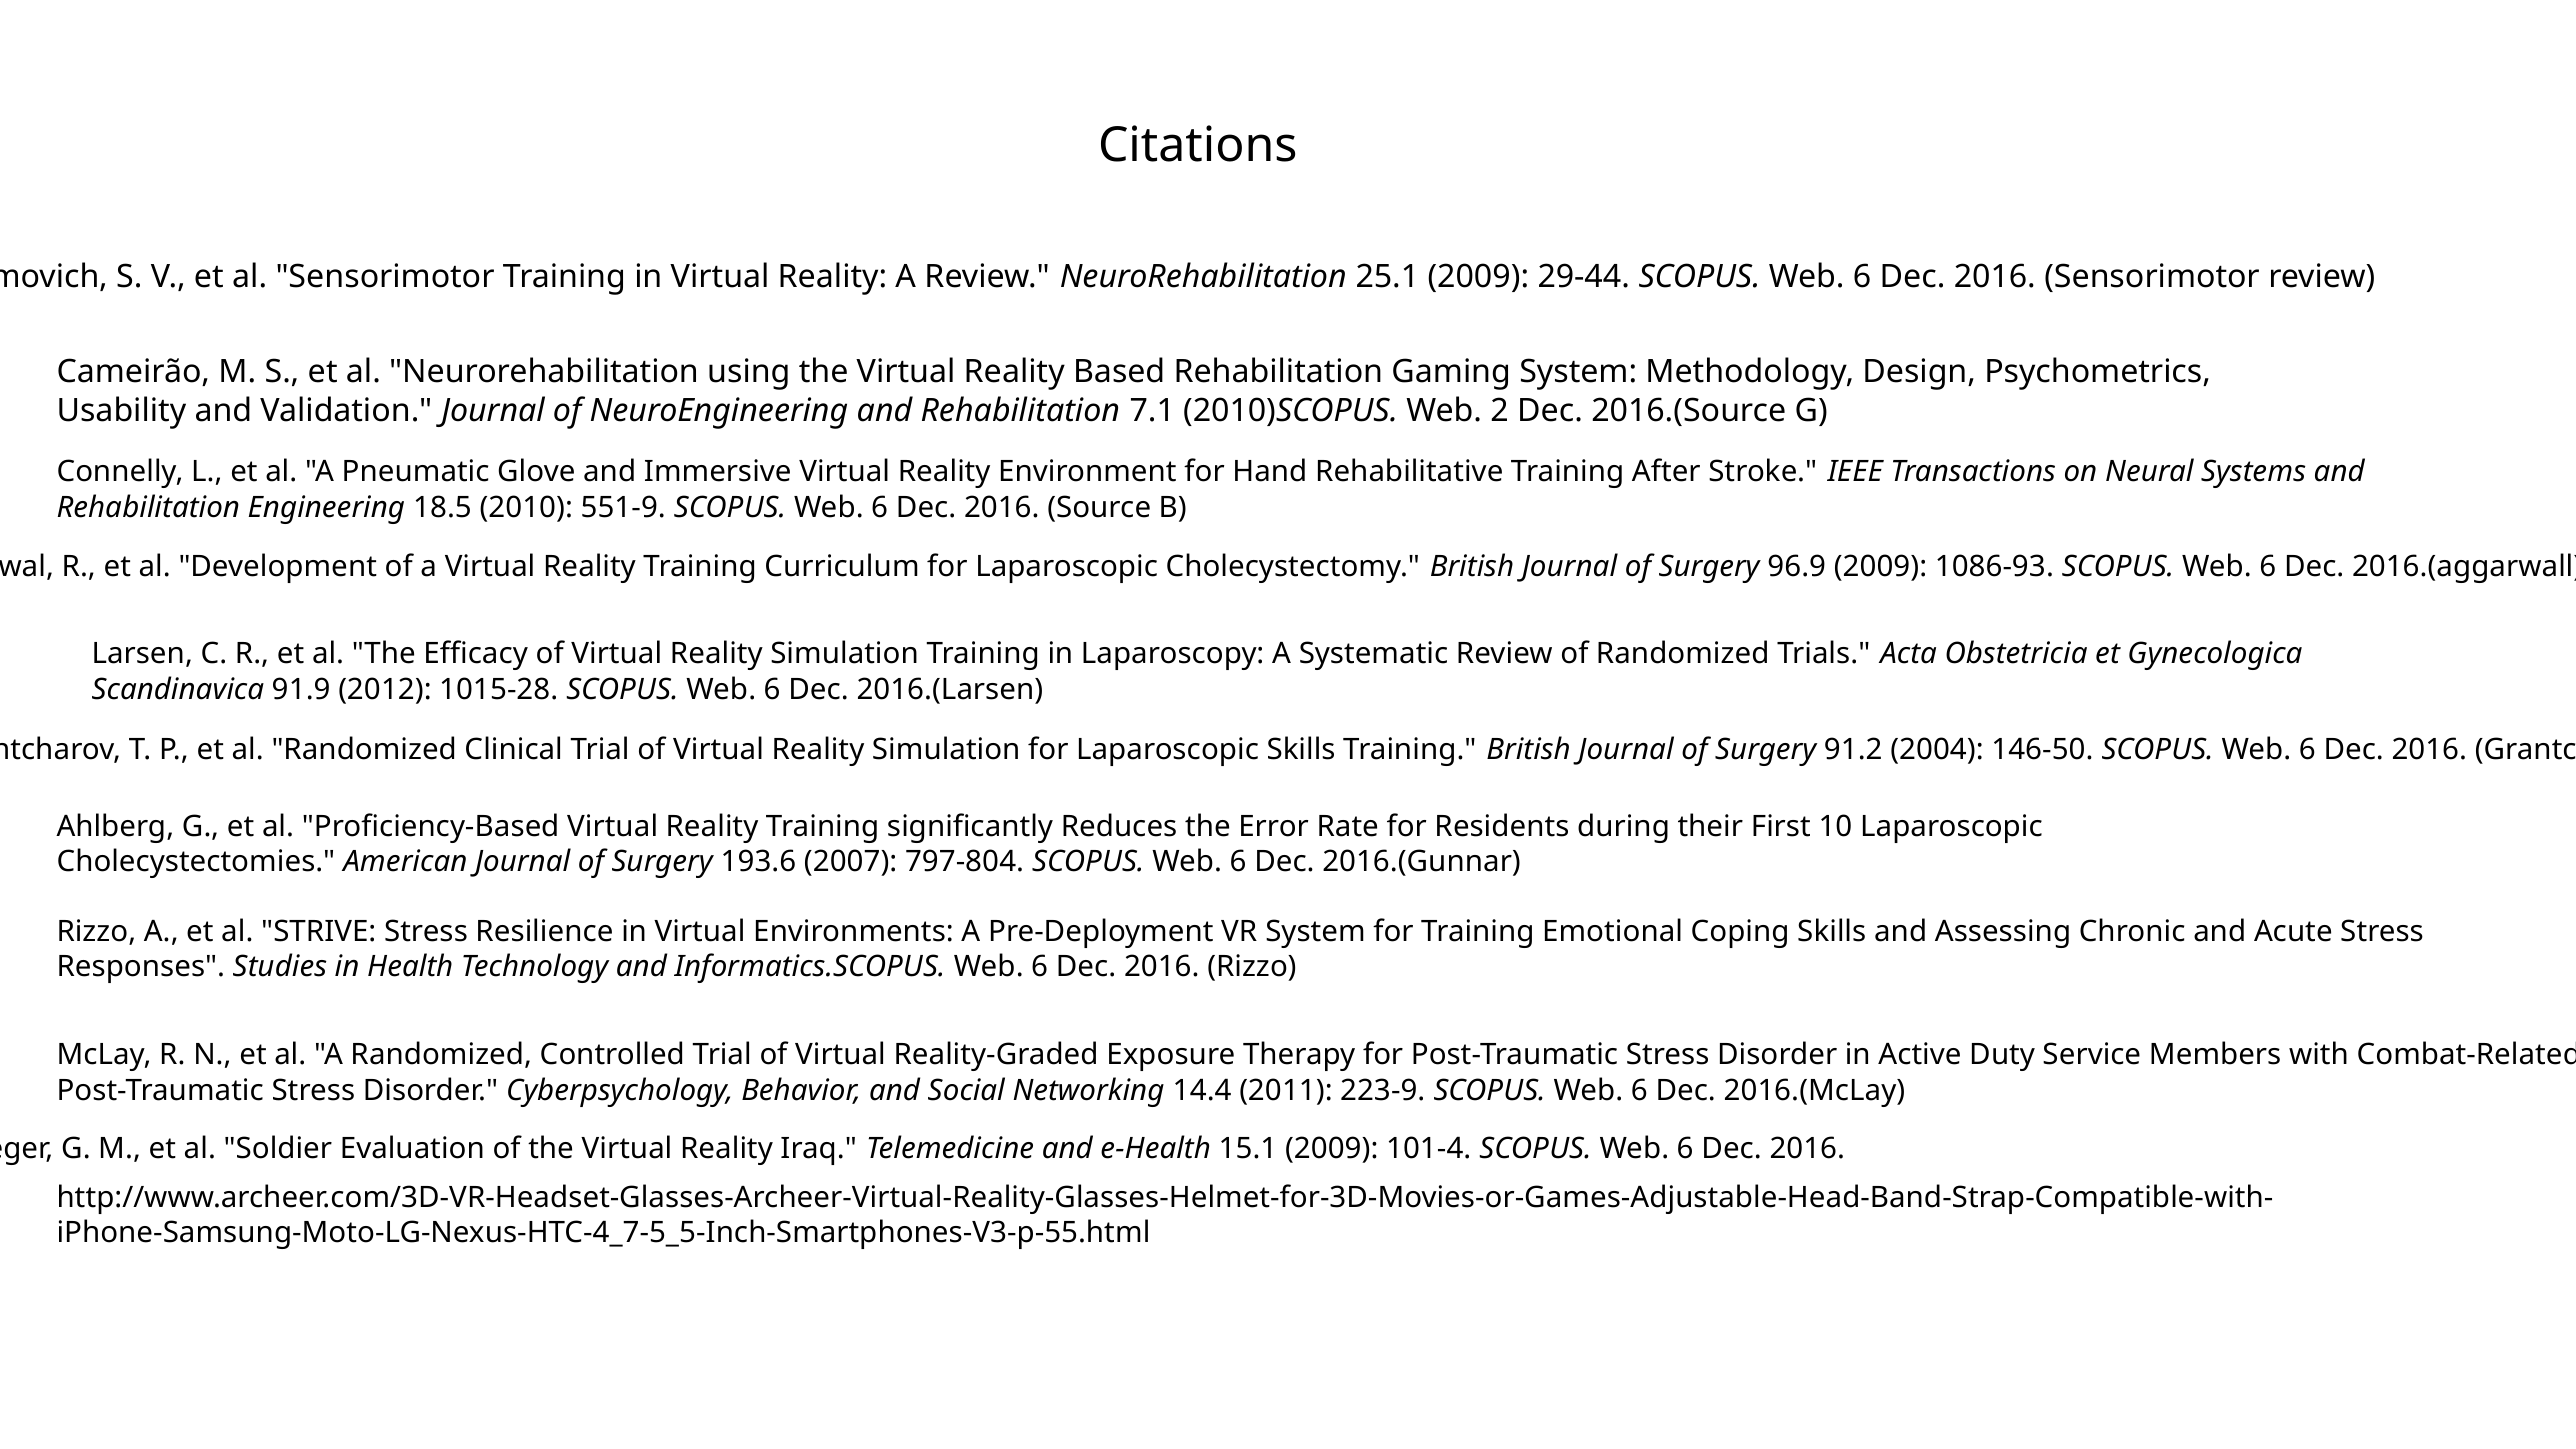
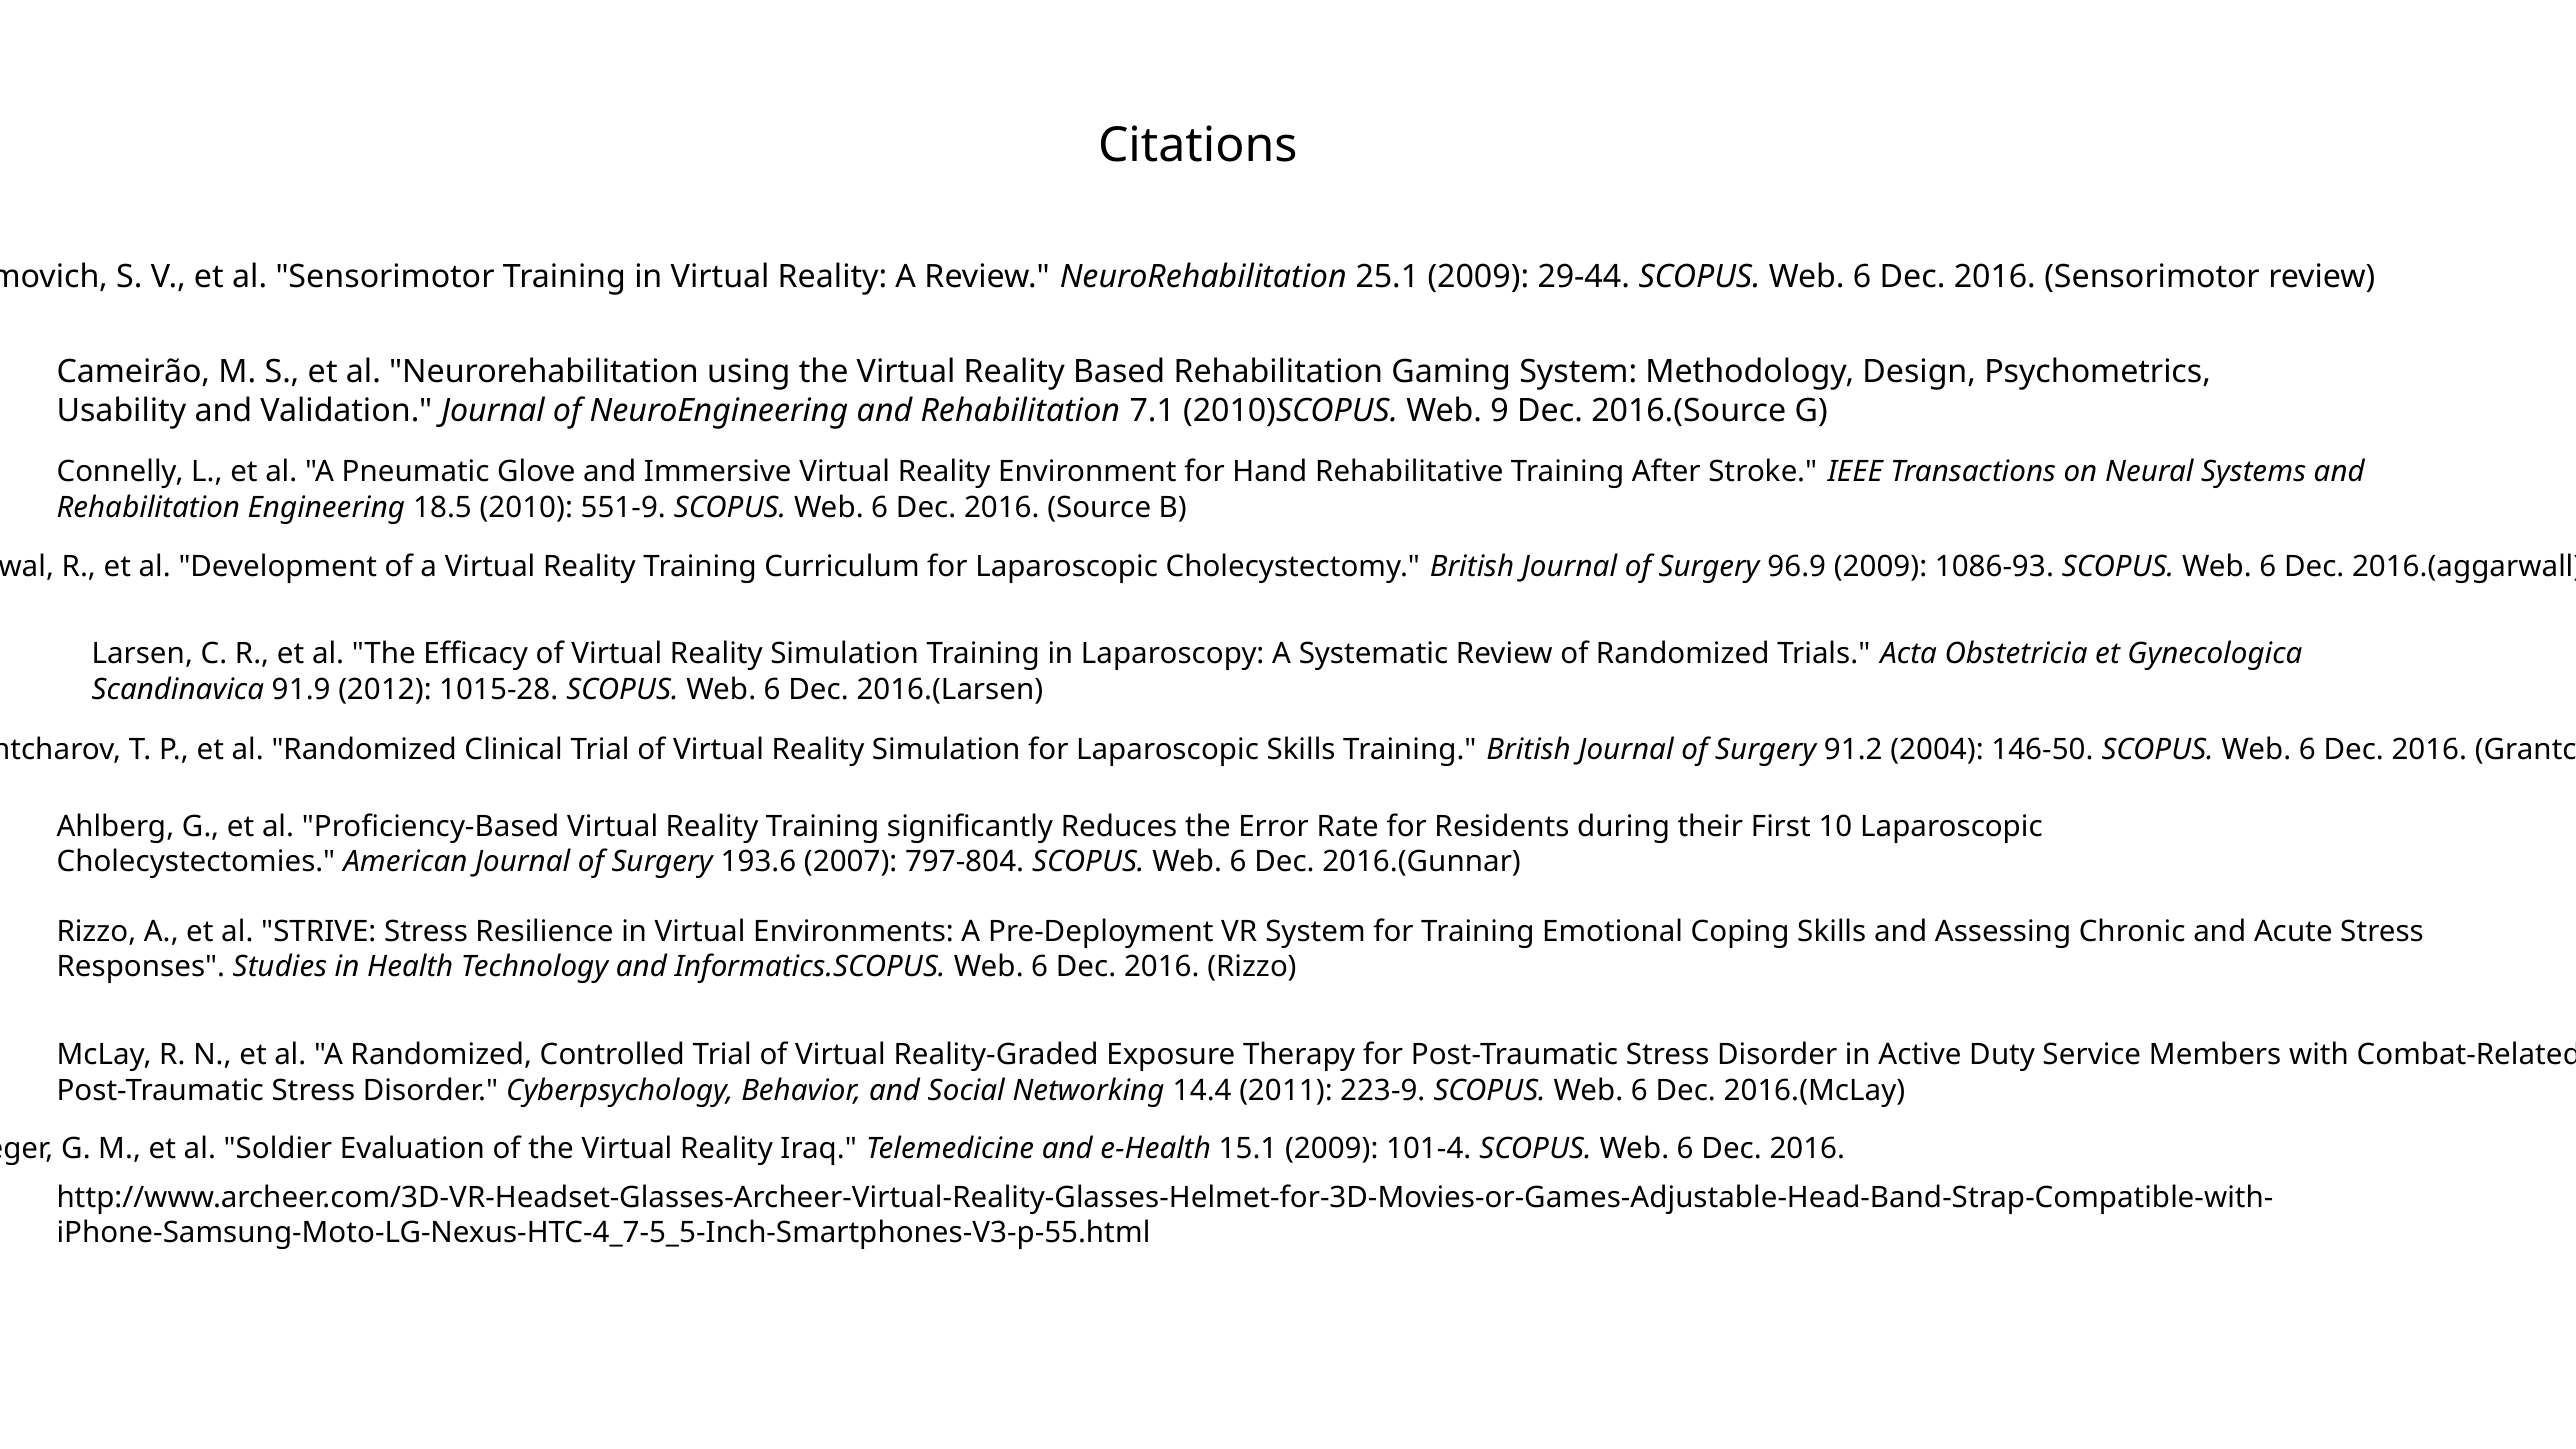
2: 2 -> 9 (1500, 411)
